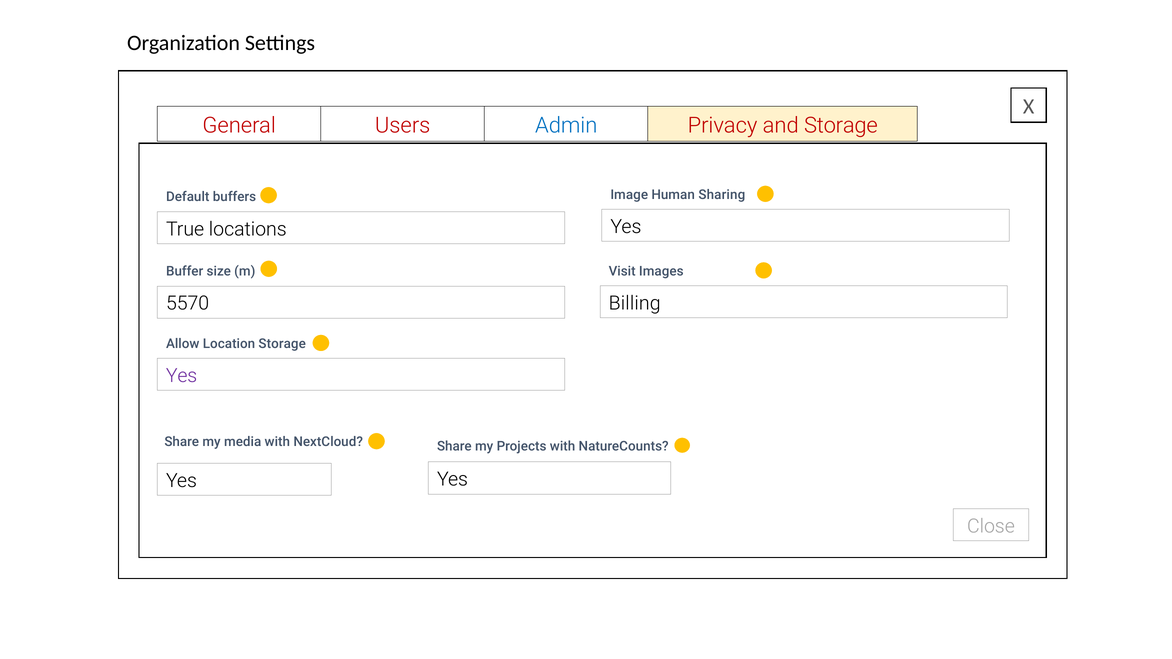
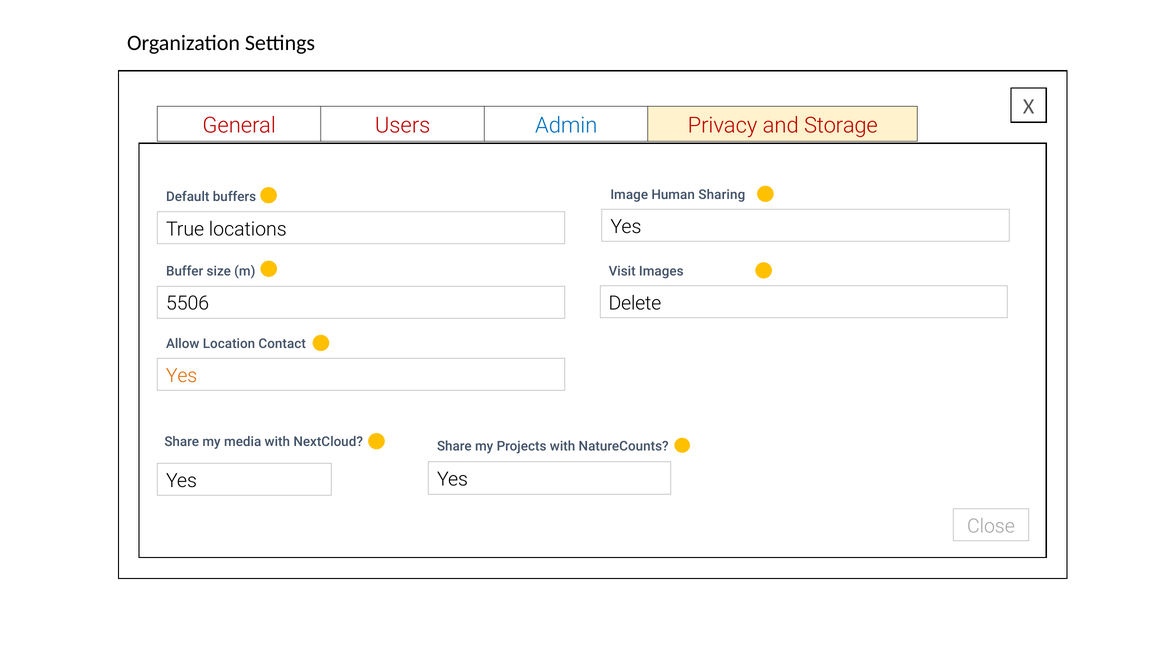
Billing: Billing -> Delete (635, 303)
5570: 5570 -> 5506 (188, 304)
Location Storage: Storage -> Contact (282, 344)
Yes colour: purple -> orange (182, 376)
